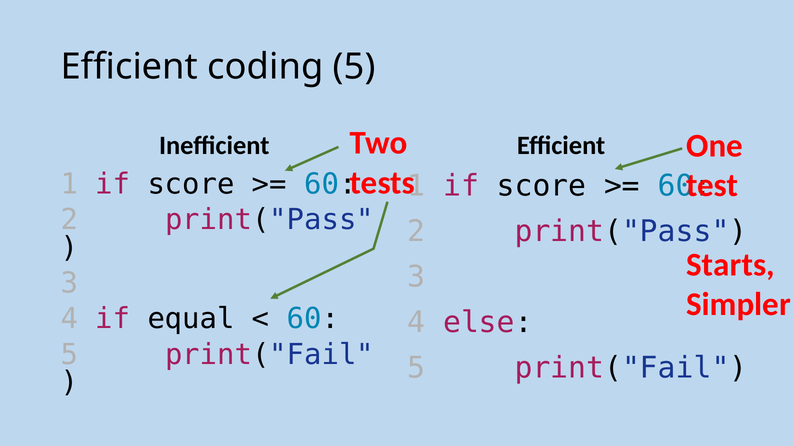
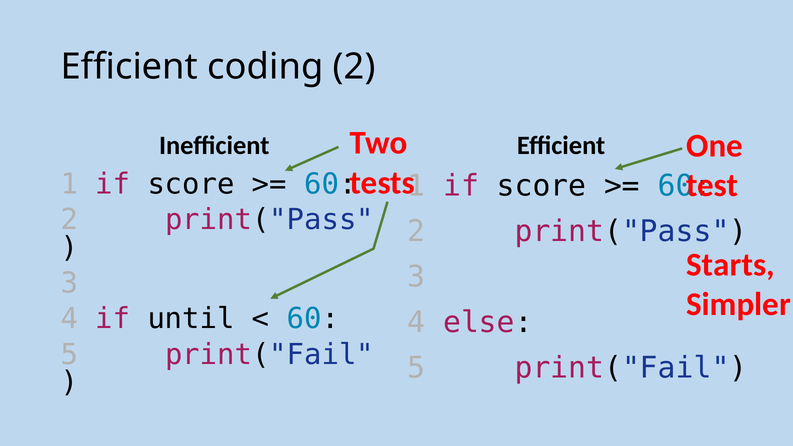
coding 5: 5 -> 2 (354, 67)
equal: equal -> until (191, 319)
